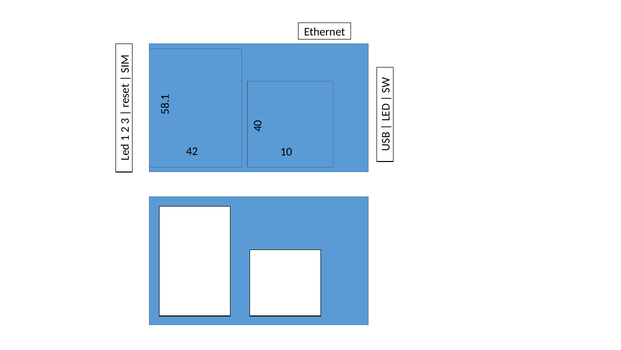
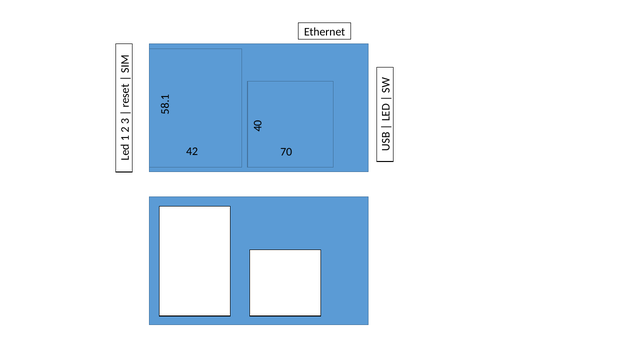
10: 10 -> 70 (286, 151)
